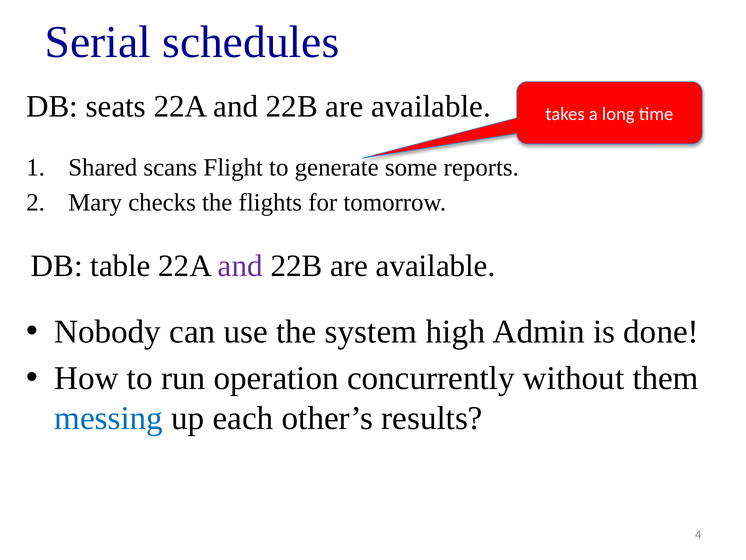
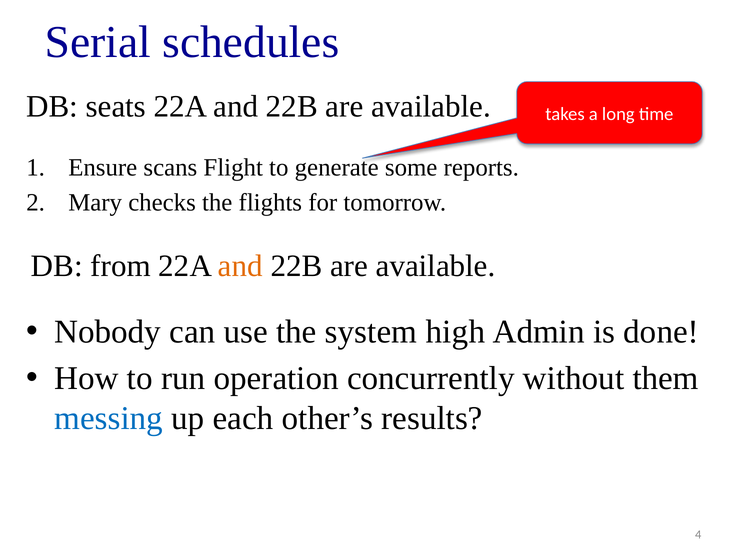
Shared: Shared -> Ensure (103, 168)
table: table -> from (121, 266)
and colour: purple -> orange (240, 266)
